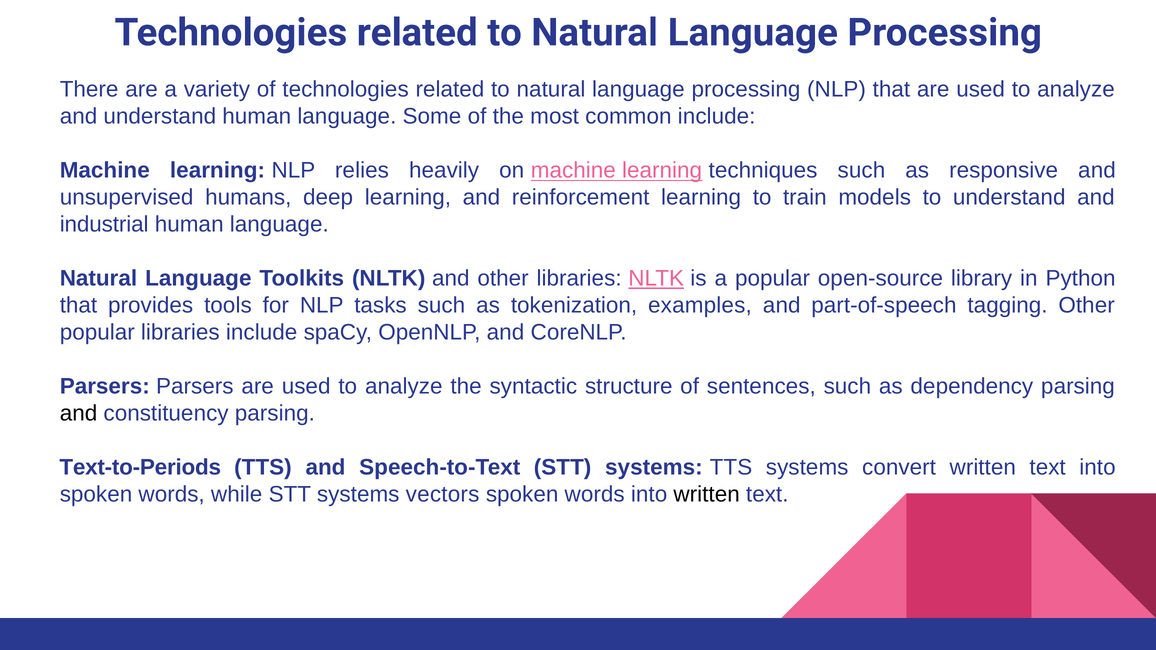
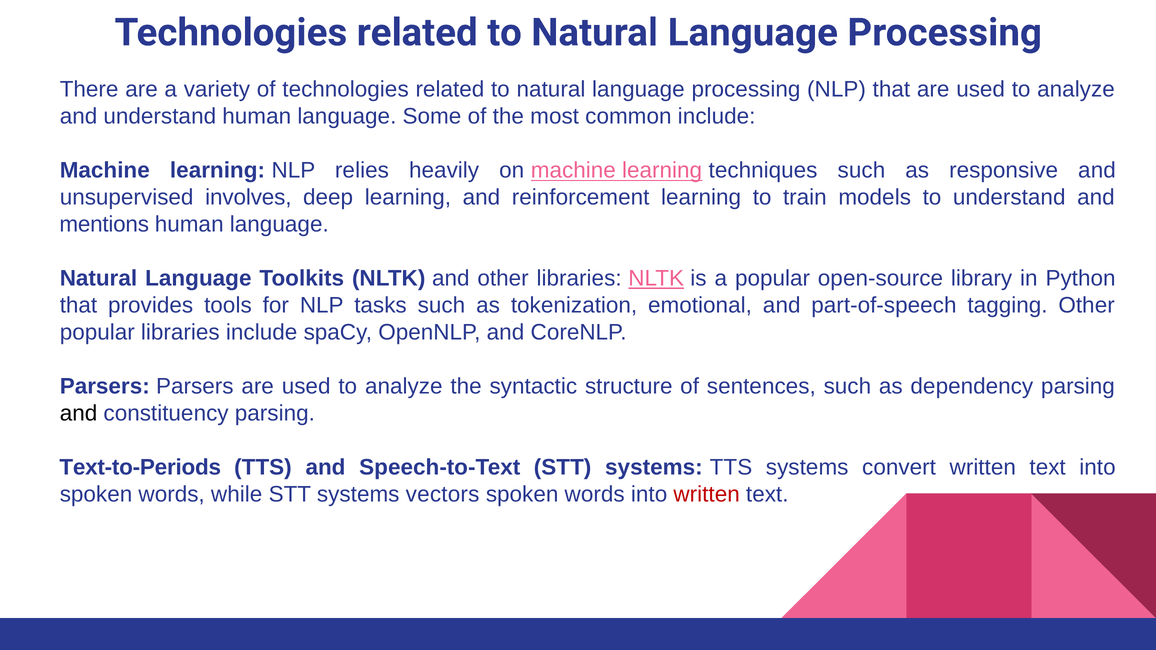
humans: humans -> involves (248, 198)
industrial: industrial -> mentions (104, 225)
examples: examples -> emotional (700, 306)
written colour: black -> red (707, 494)
